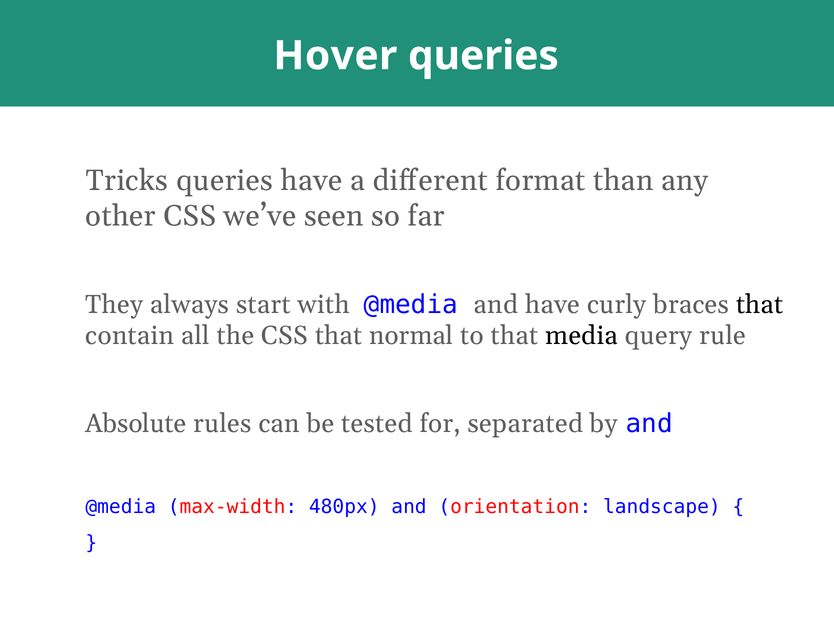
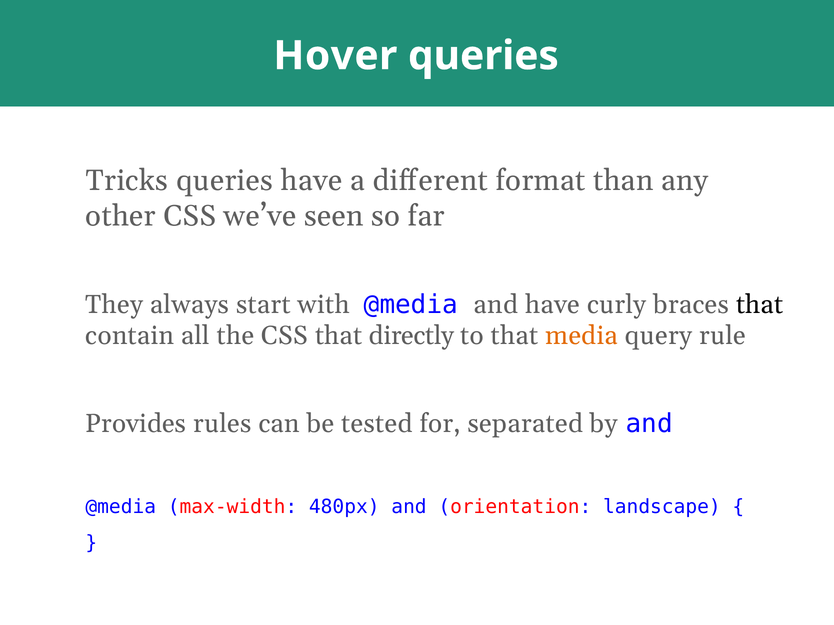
normal: normal -> directly (412, 336)
media colour: black -> orange (582, 336)
Absolute: Absolute -> Provides (136, 424)
